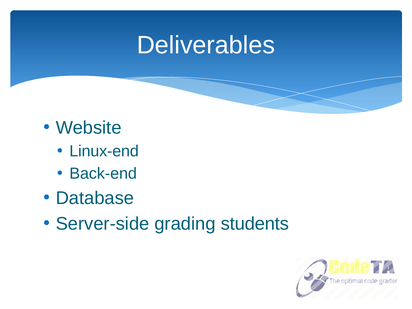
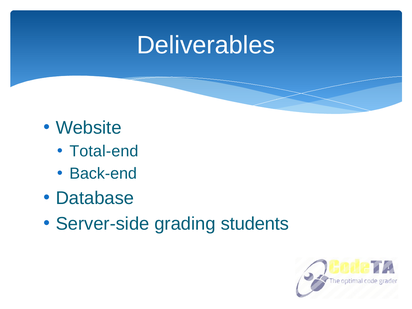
Linux-end: Linux-end -> Total-end (104, 151)
